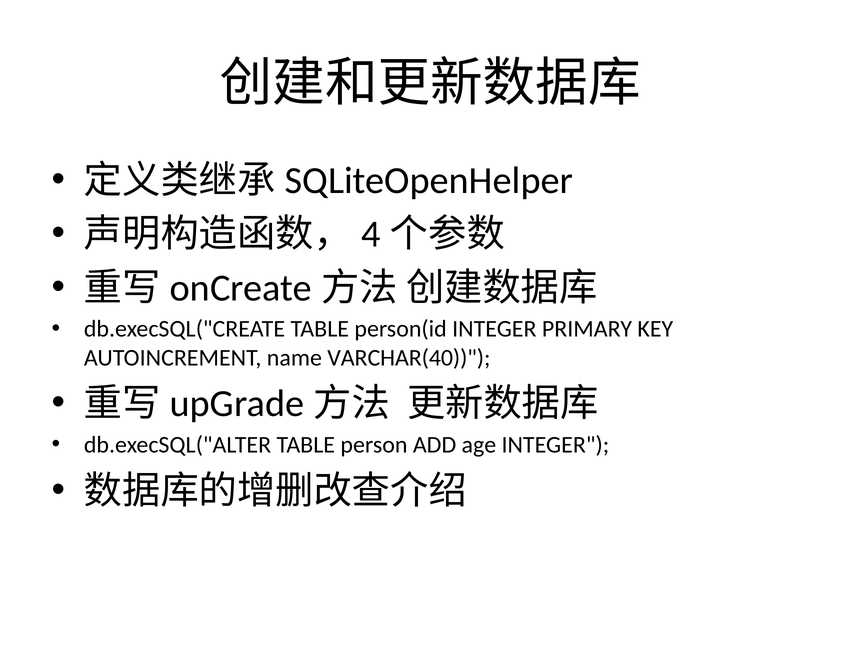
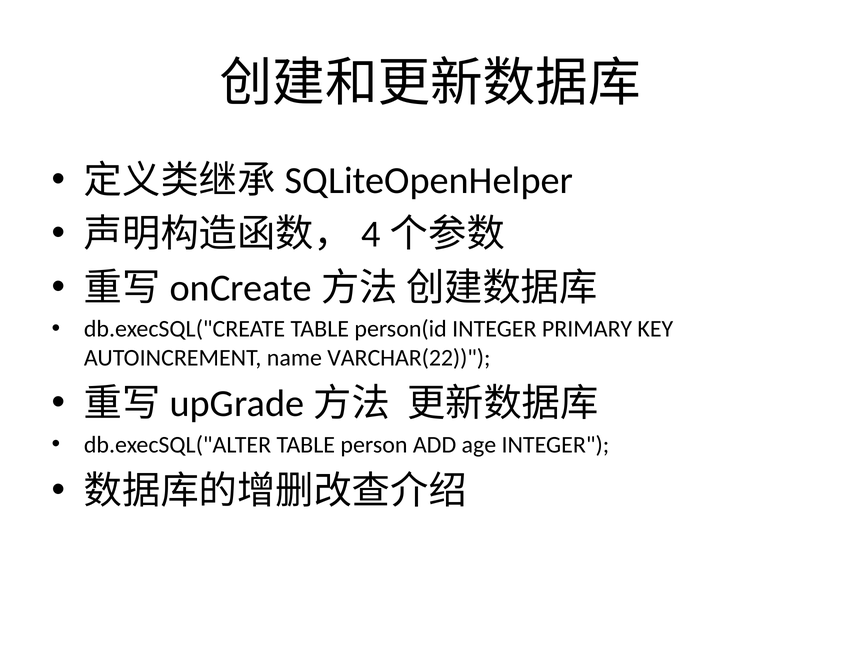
VARCHAR(40: VARCHAR(40 -> VARCHAR(22 (409, 358)
